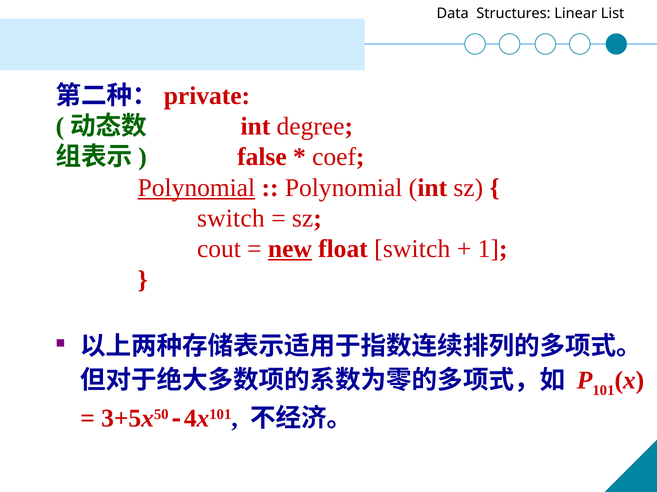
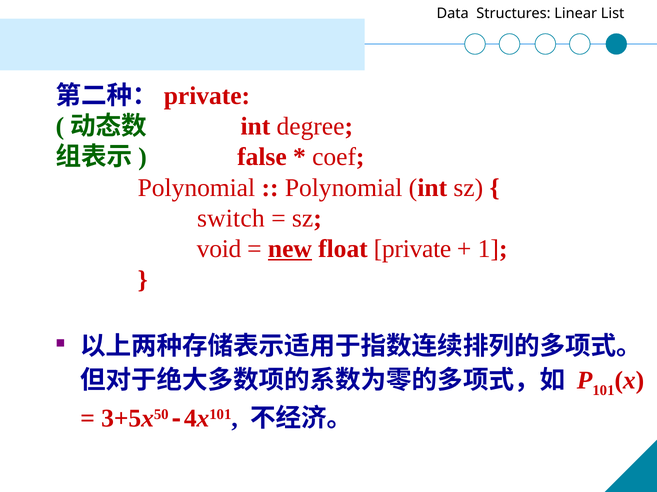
Polynomial underline: present -> none (196, 188)
cout: cout -> void (219, 249)
float switch: switch -> private (413, 249)
